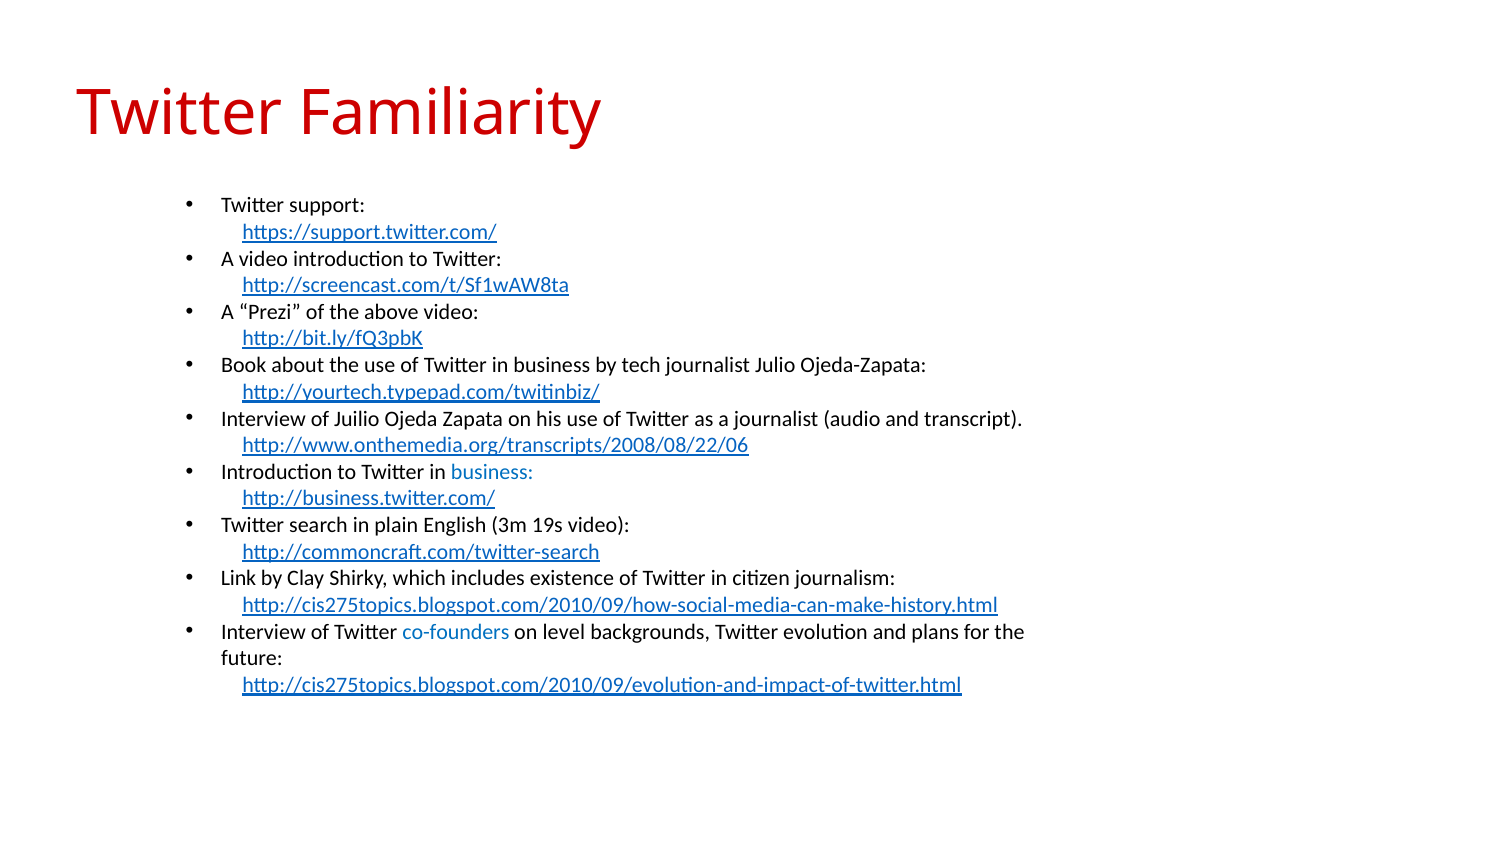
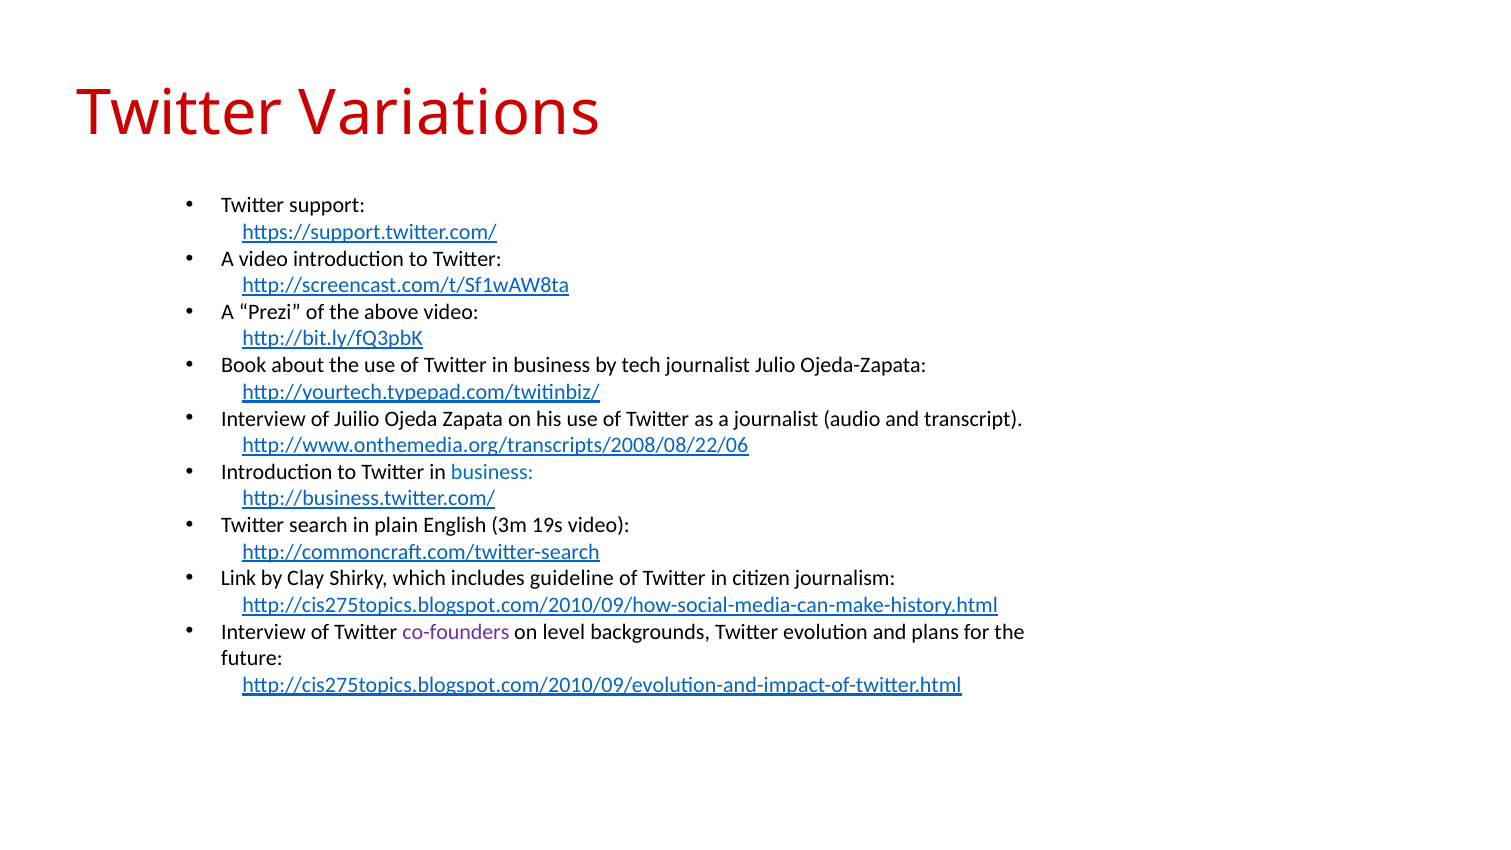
Familiarity: Familiarity -> Variations (450, 114)
existence: existence -> guideline (572, 579)
co-founders colour: blue -> purple (456, 632)
